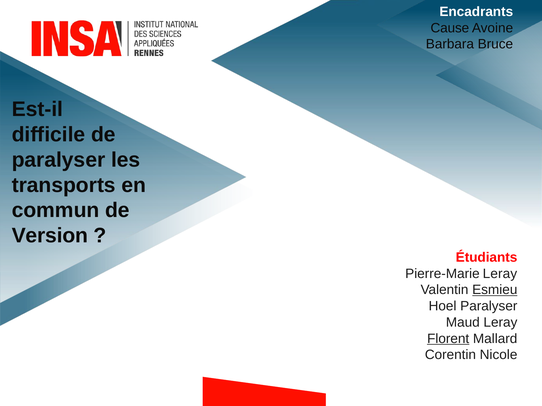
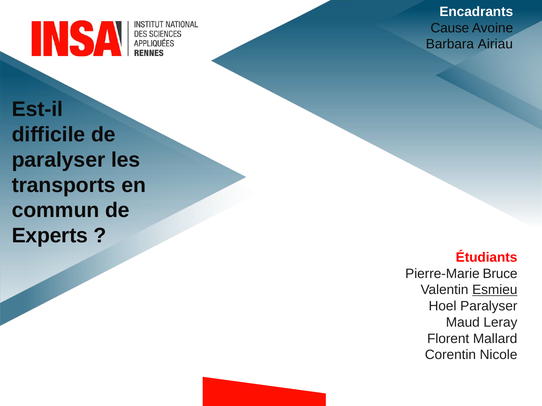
Bruce: Bruce -> Airiau (495, 44)
Version: Version -> Experts (50, 236)
Pierre-Marie Leray: Leray -> Bruce (500, 274)
Florent underline: present -> none (448, 339)
